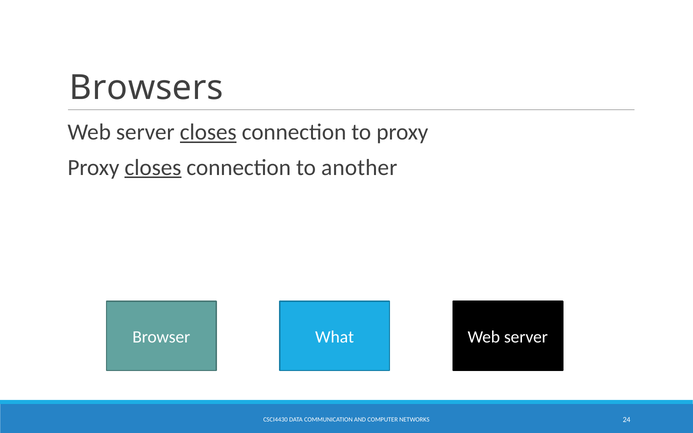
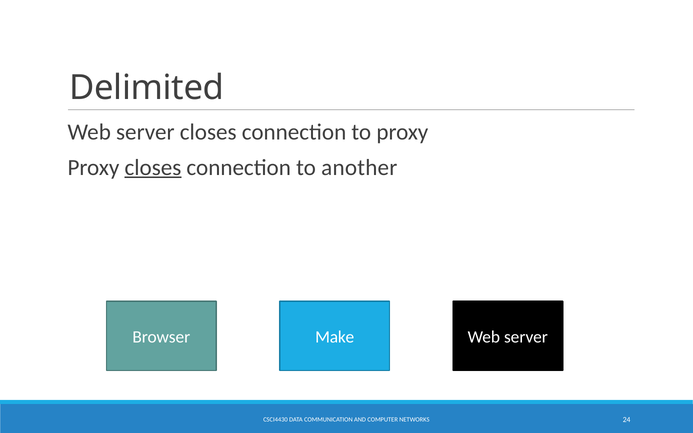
Browsers: Browsers -> Delimited (147, 88)
closes underline: present -> none (208, 132)
What: What -> Make (335, 337)
